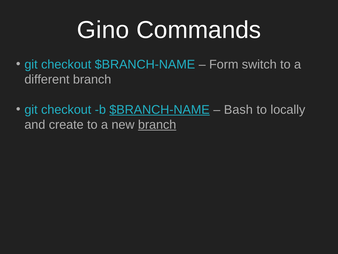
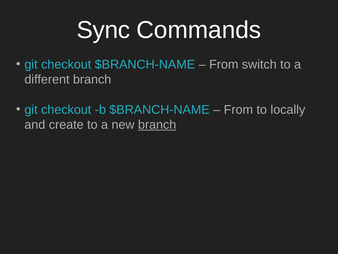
Gino: Gino -> Sync (103, 30)
Form: Form -> From (224, 64)
$BRANCH-NAME underline: present -> none (160, 109)
Bash: Bash -> From (238, 109)
